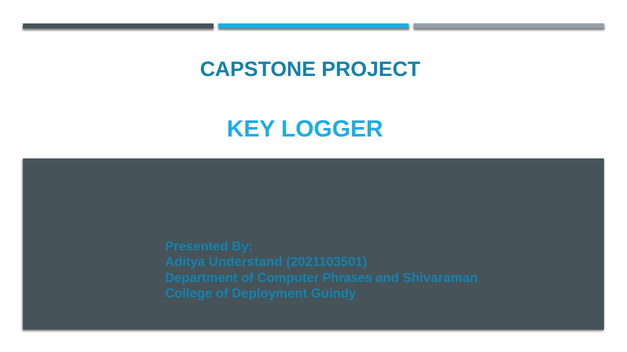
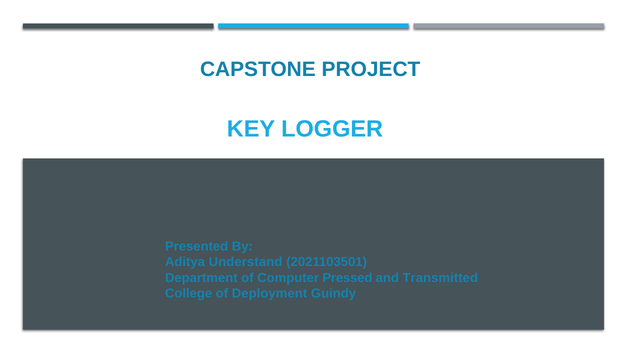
Phrases: Phrases -> Pressed (347, 278)
Shivaraman: Shivaraman -> Transmitted (440, 278)
